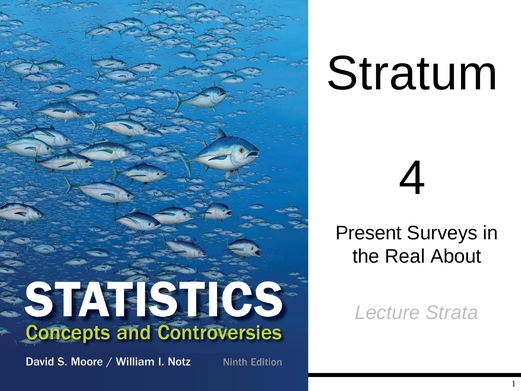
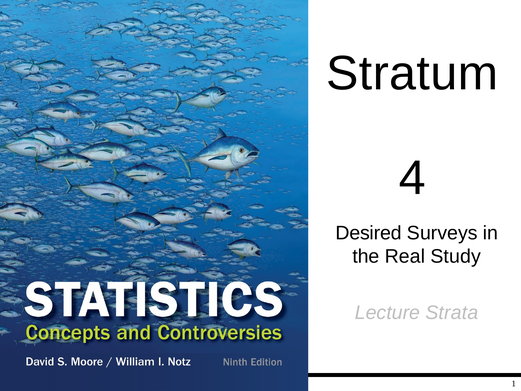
Present: Present -> Desired (369, 233)
About: About -> Study (456, 256)
